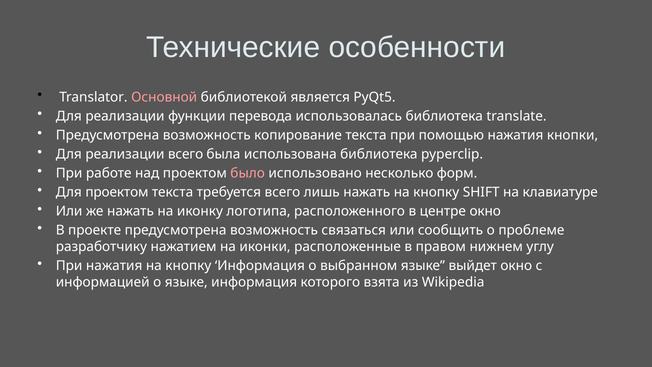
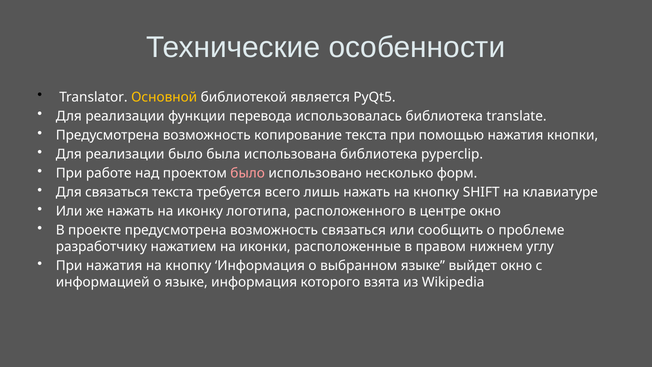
Основной colour: pink -> yellow (164, 97)
реализации всего: всего -> было (185, 154)
Для проектом: проектом -> связаться (117, 192)
